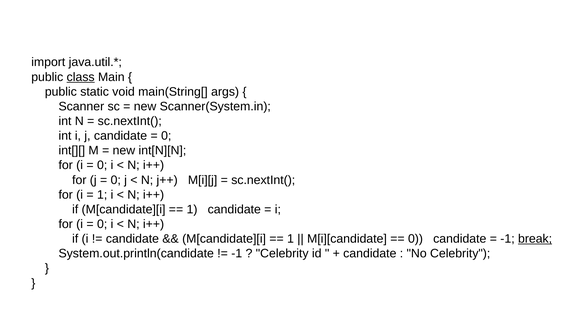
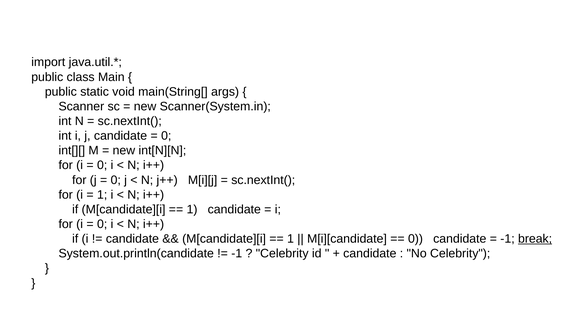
class underline: present -> none (81, 77)
